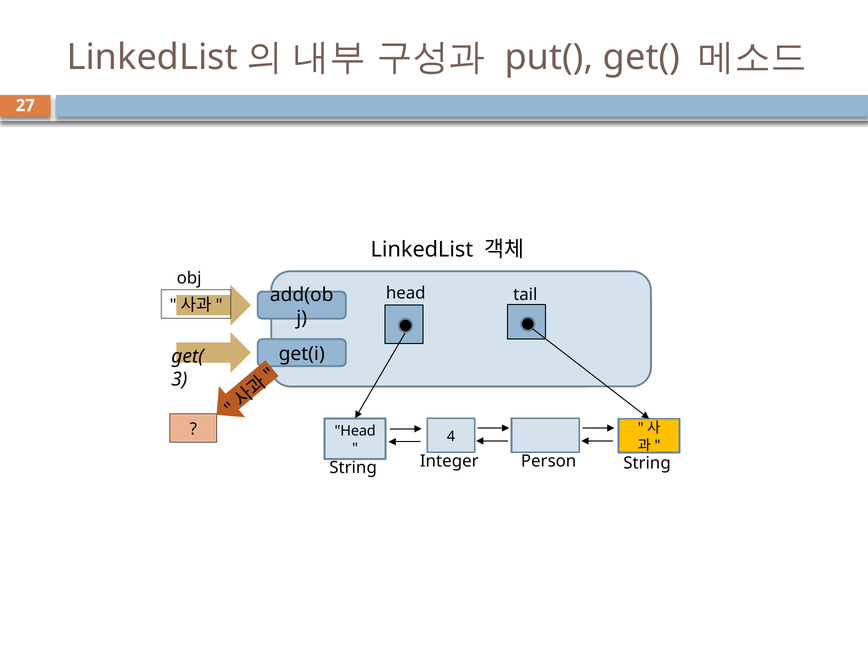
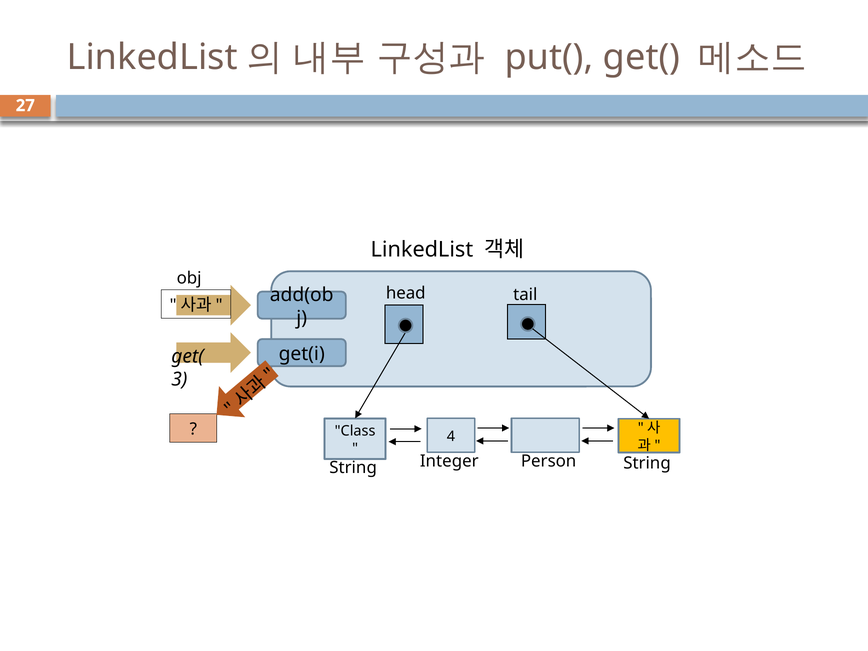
Head: Head -> Class (355, 431)
